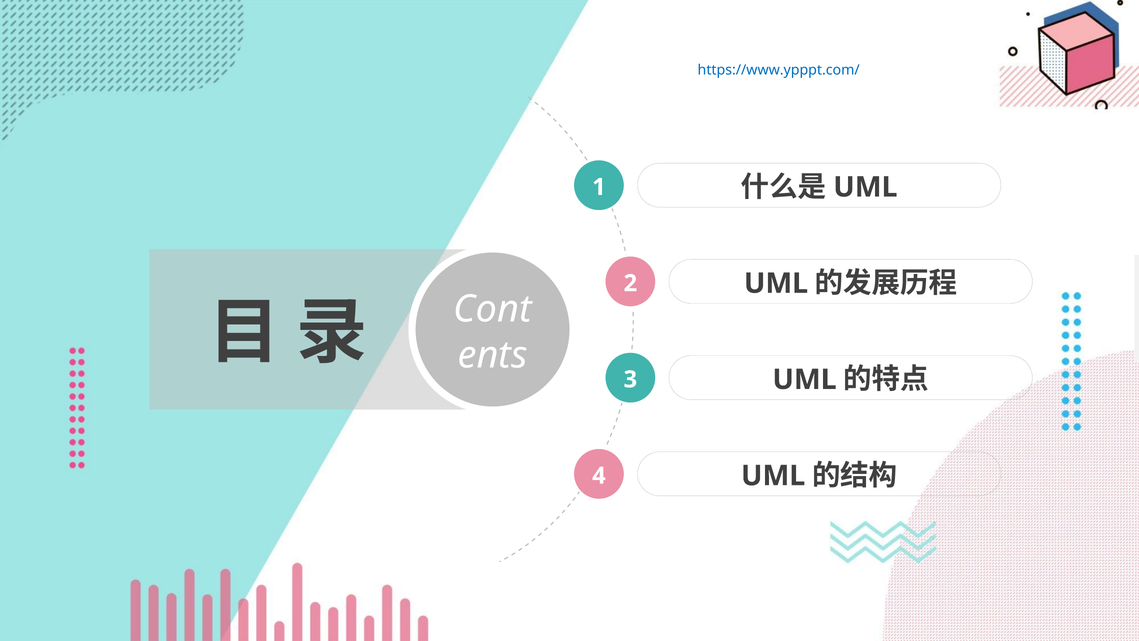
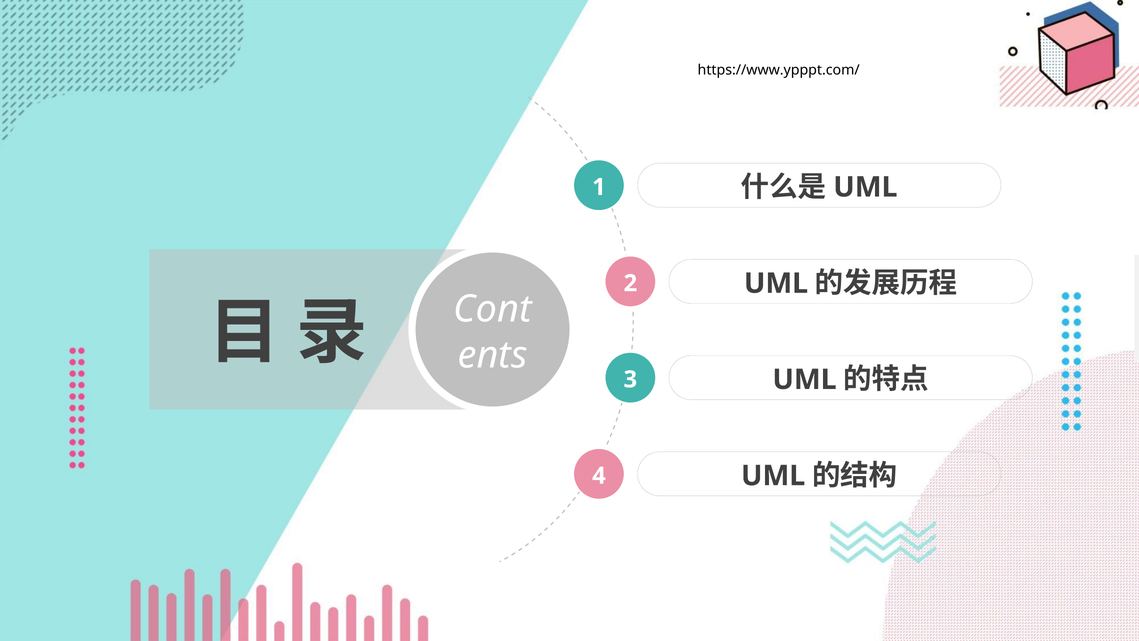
https://www.ypppt.com/ colour: blue -> black (779, 70)
